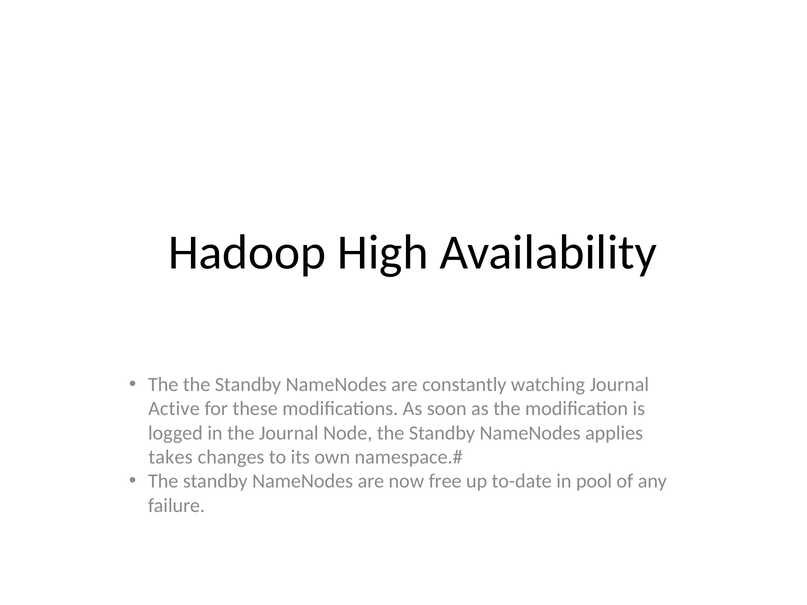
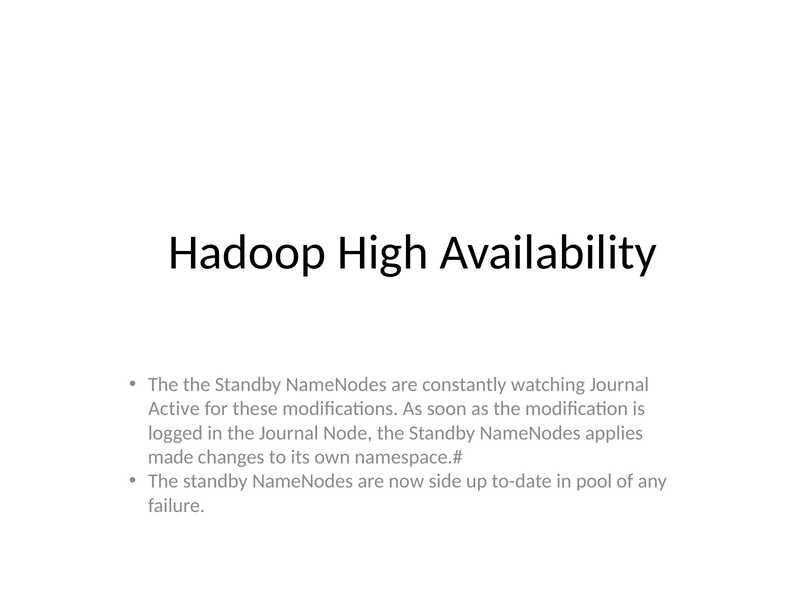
takes: takes -> made (171, 457)
free: free -> side (445, 481)
